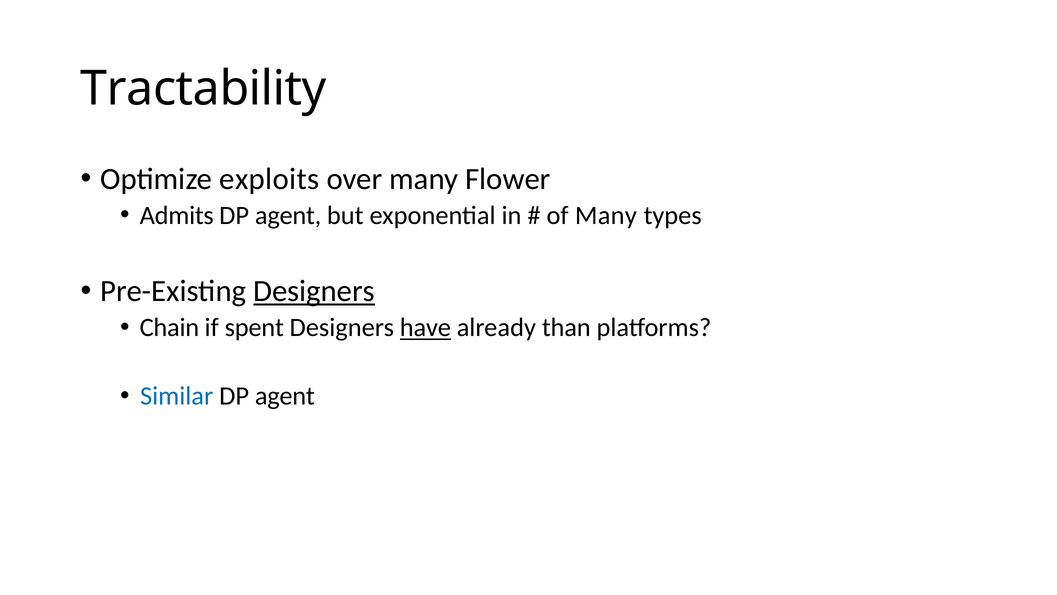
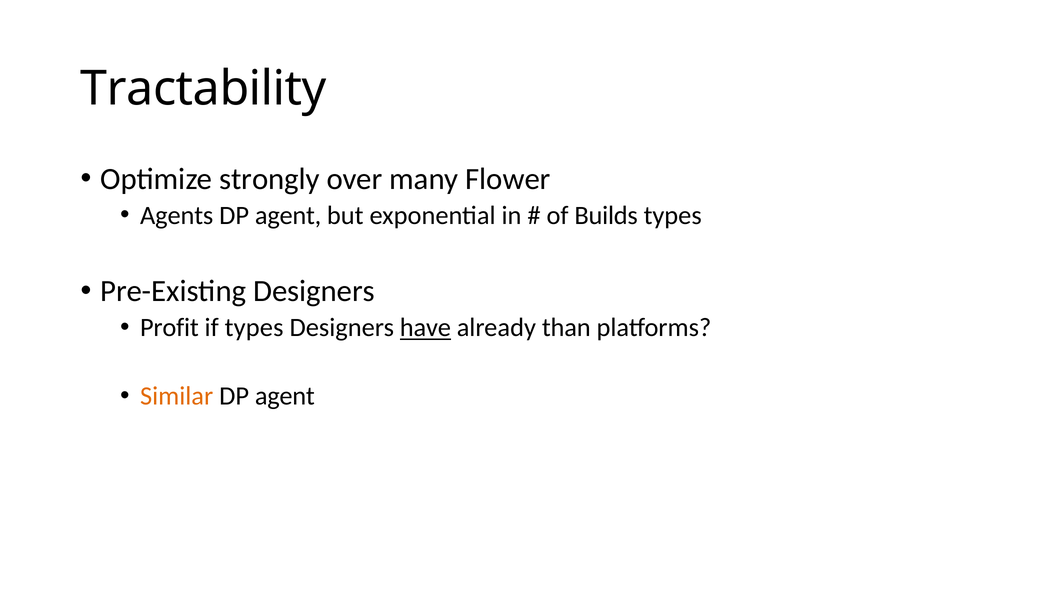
exploits: exploits -> strongly (270, 179)
Admits: Admits -> Agents (177, 215)
of Many: Many -> Builds (606, 215)
Designers underline: present -> none (314, 291)
Chain: Chain -> Profit (169, 328)
if spent: spent -> types (254, 328)
Similar colour: blue -> orange (177, 396)
